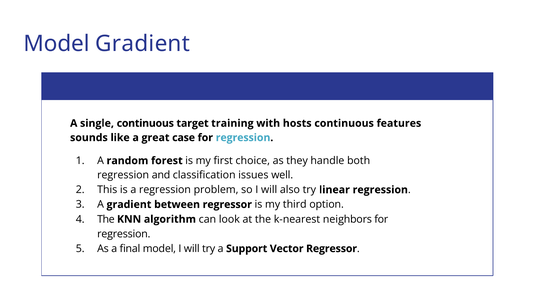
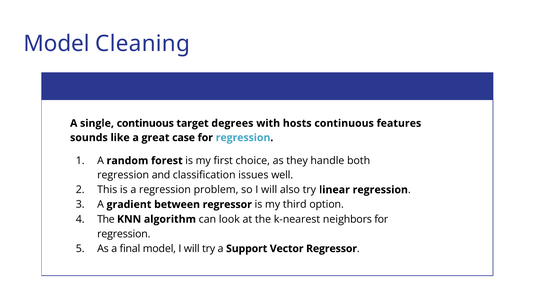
Model Gradient: Gradient -> Cleaning (143, 44)
training: training -> degrees (232, 123)
